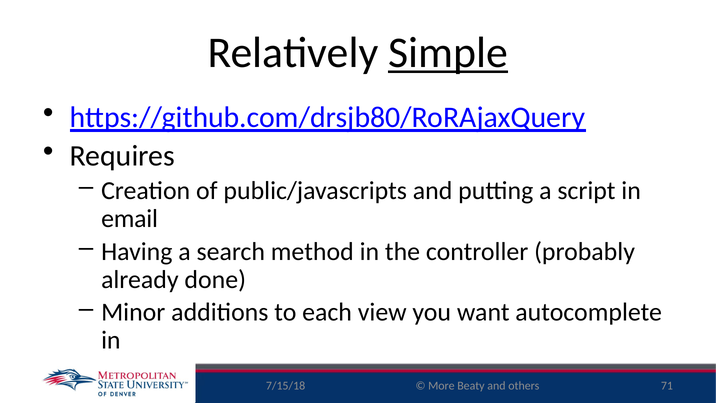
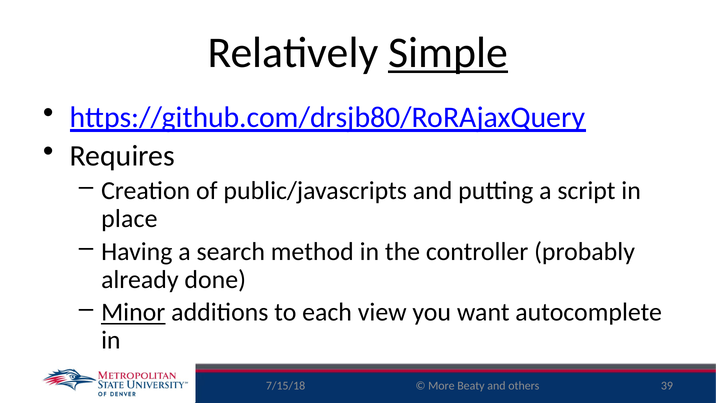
email: email -> place (129, 219)
Minor underline: none -> present (133, 312)
71: 71 -> 39 (667, 385)
